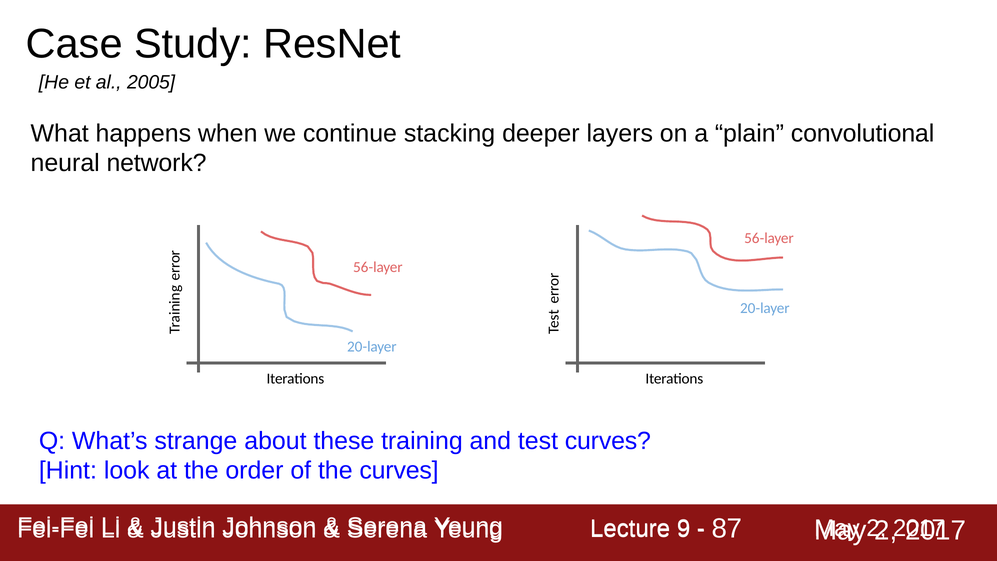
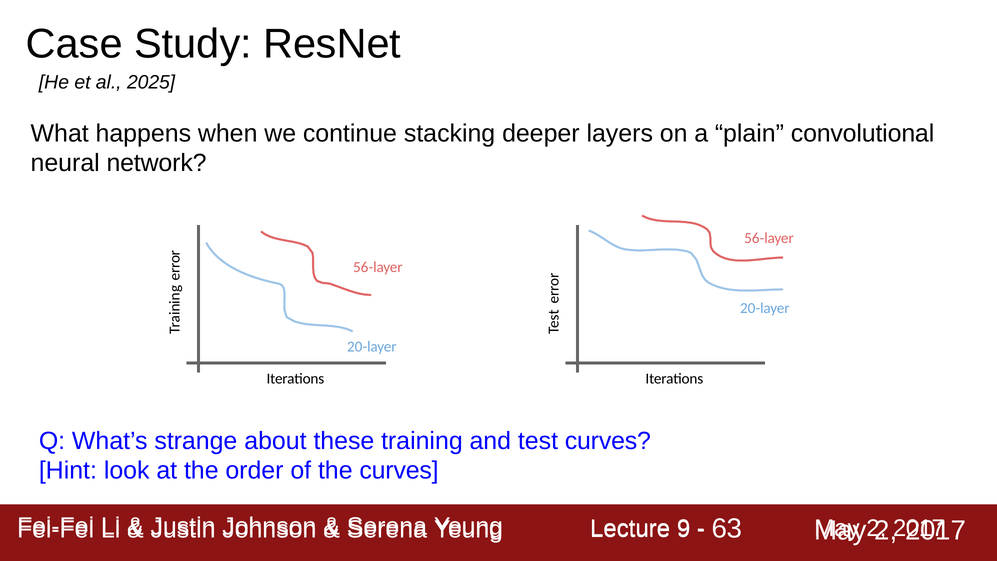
2005: 2005 -> 2025 (151, 82)
87: 87 -> 63 (727, 528)
